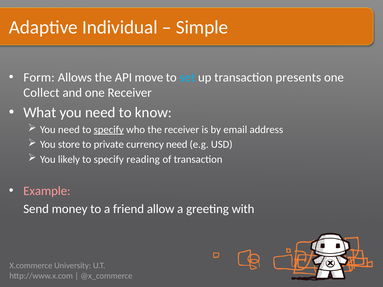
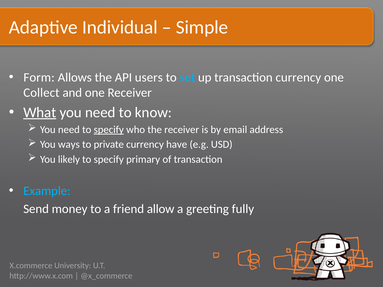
move: move -> users (149, 77)
transaction presents: presents -> currency (298, 77)
What underline: none -> present (40, 113)
store: store -> ways (69, 145)
currency need: need -> have (177, 145)
reading: reading -> primary (143, 160)
Example colour: pink -> light blue (47, 191)
with: with -> fully (243, 209)
